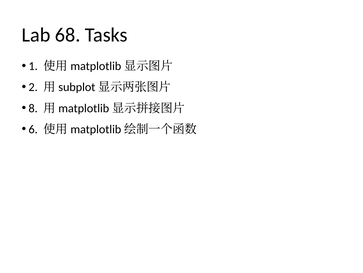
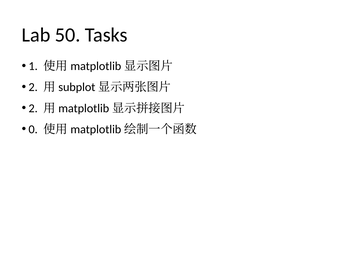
68: 68 -> 50 (68, 35)
8: 8 -> 2 (33, 108)
6: 6 -> 0 (33, 129)
